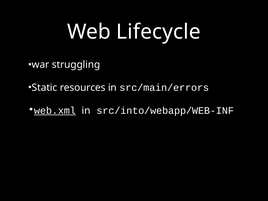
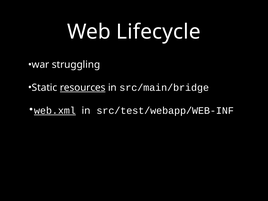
resources underline: none -> present (83, 88)
src/main/errors: src/main/errors -> src/main/bridge (164, 88)
src/into/webapp/WEB-INF: src/into/webapp/WEB-INF -> src/test/webapp/WEB-INF (165, 111)
